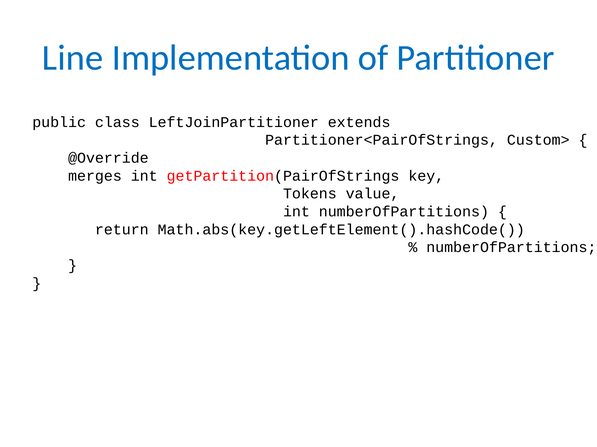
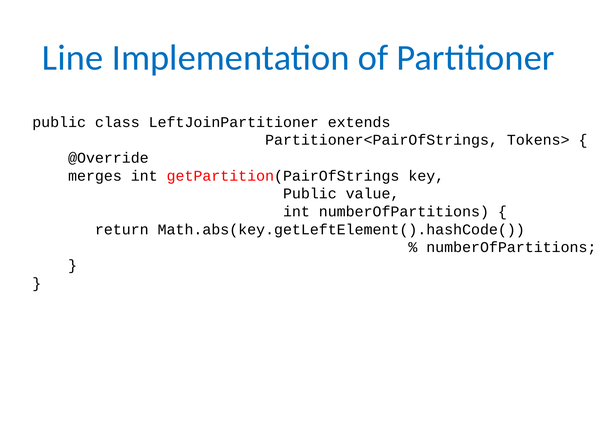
Custom>: Custom> -> Tokens> (538, 140)
Tokens: Tokens -> Public (310, 194)
